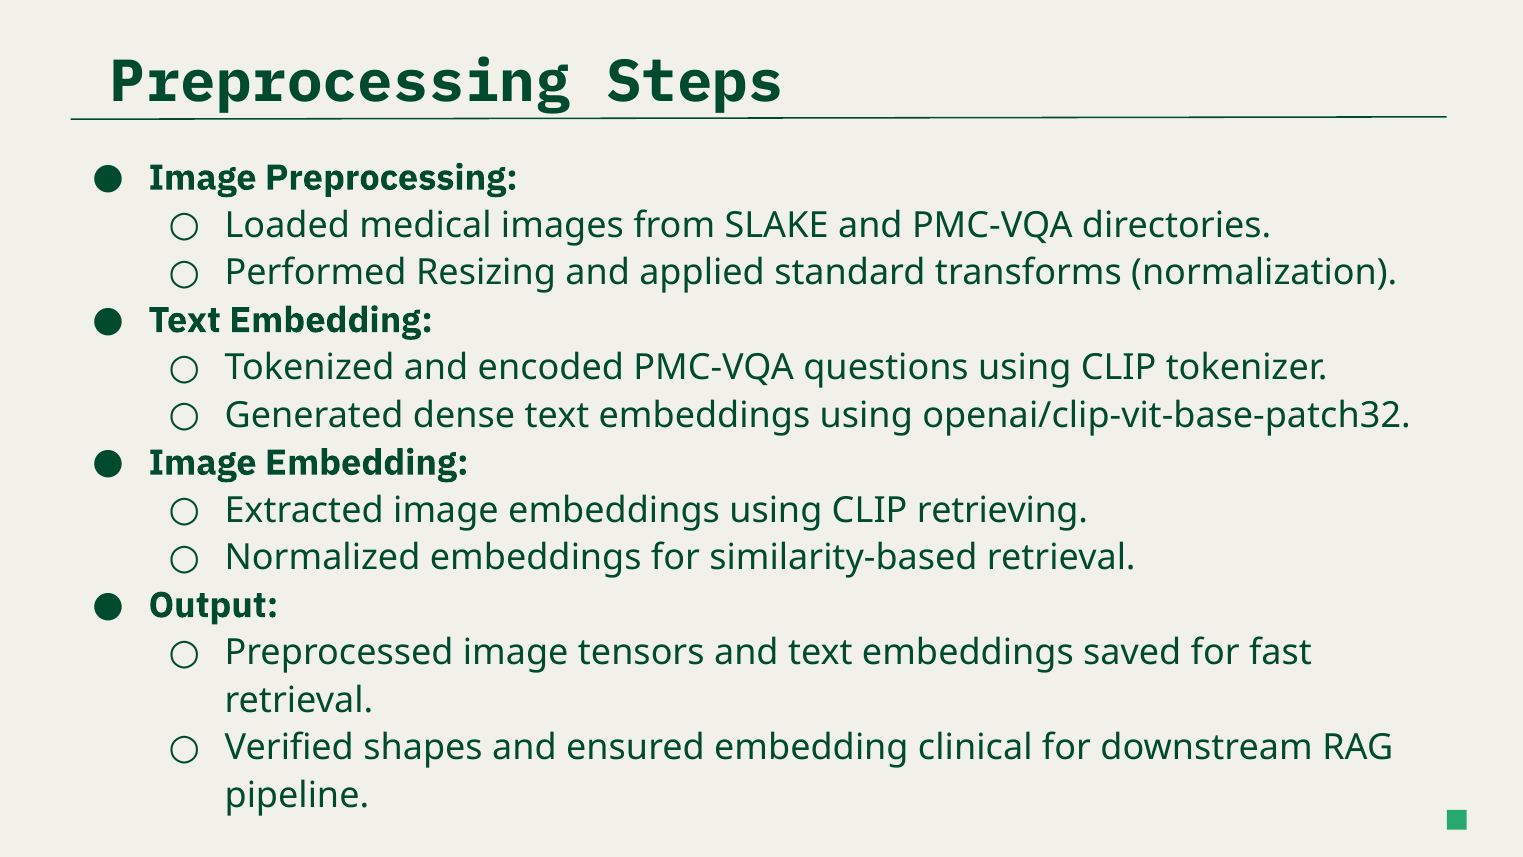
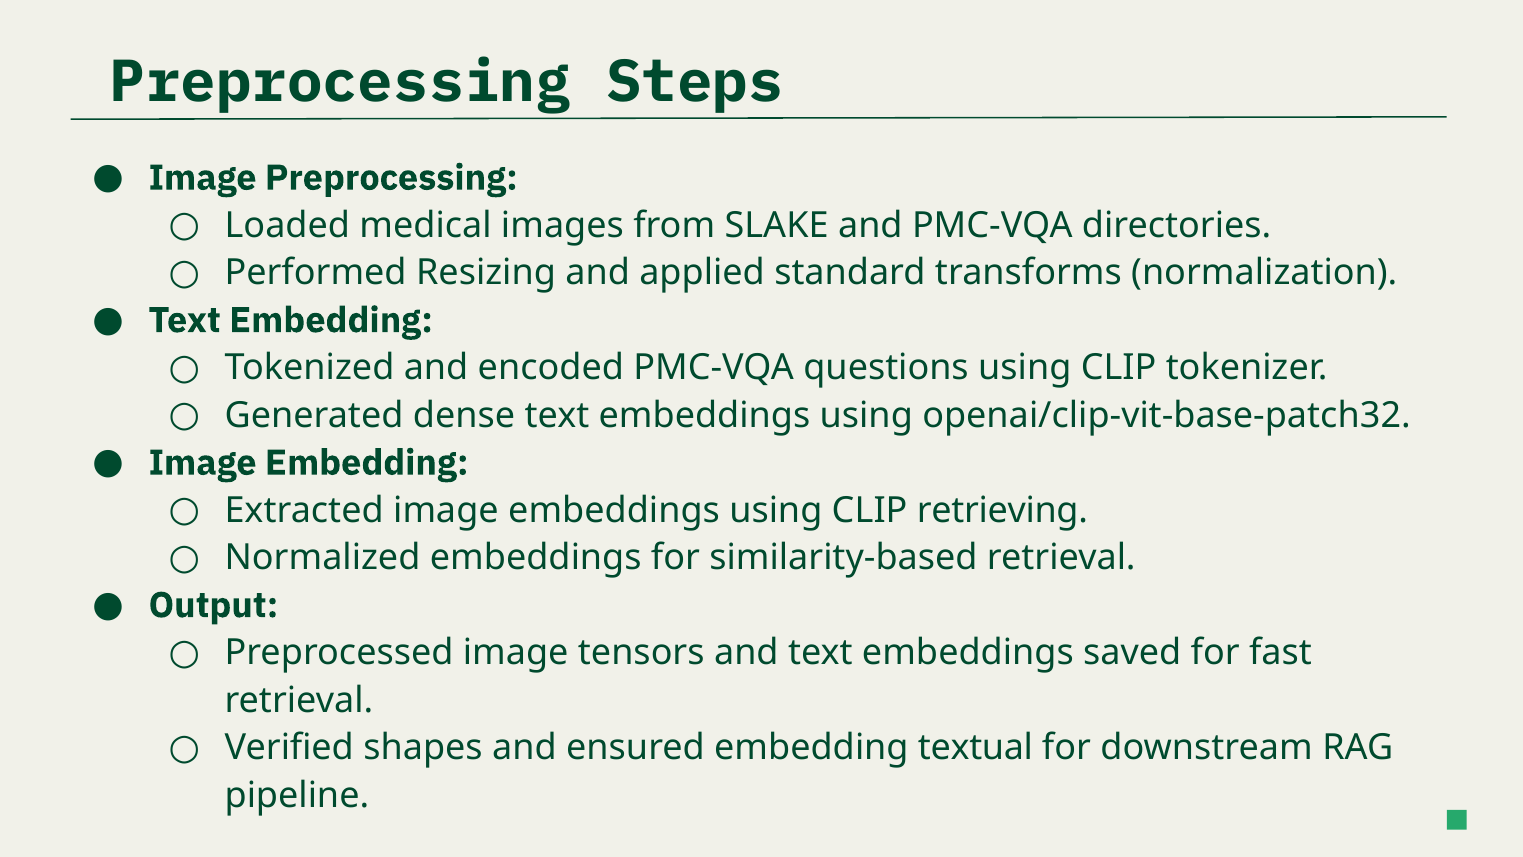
clinical: clinical -> textual (975, 748)
